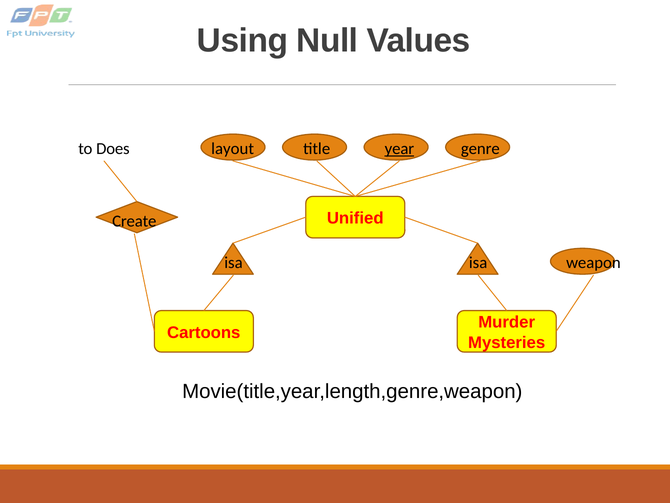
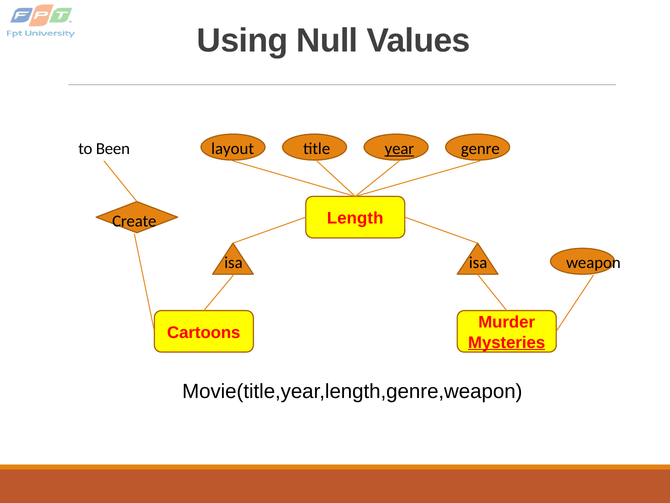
Does: Does -> Been (113, 148)
Unified: Unified -> Length (355, 218)
Mysteries underline: none -> present (507, 342)
